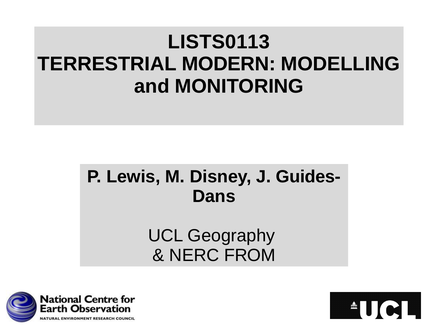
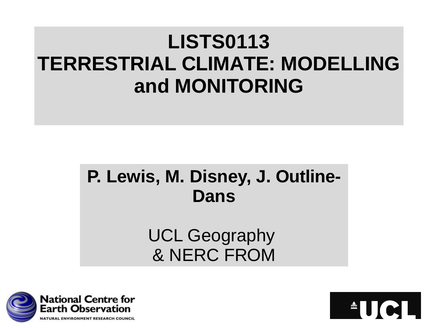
MODERN: MODERN -> CLIMATE (229, 64)
Guides-: Guides- -> Outline- (308, 177)
